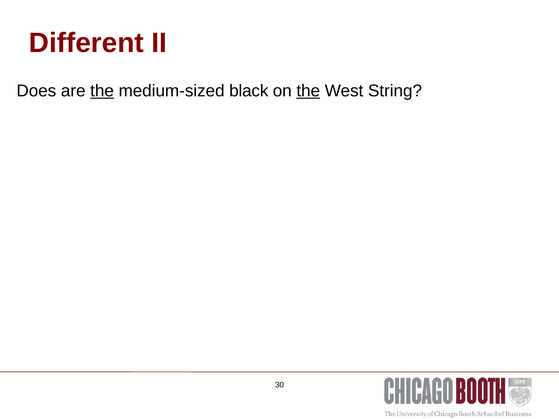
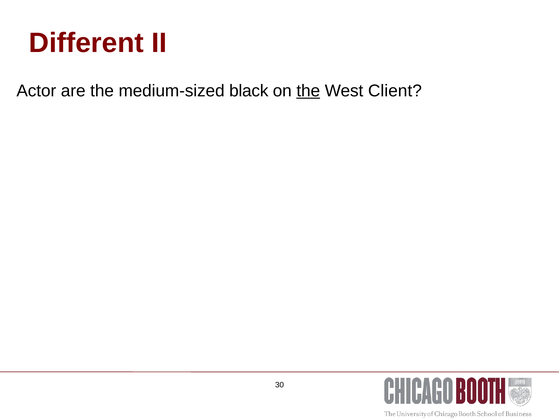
Does: Does -> Actor (36, 91)
the underline: present -> none (102, 91)
String: String -> Client (395, 91)
